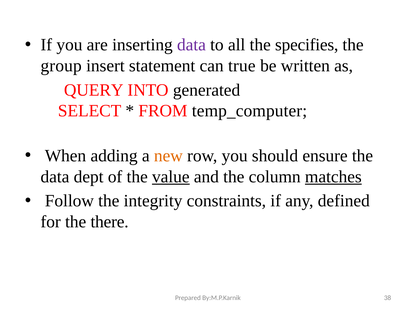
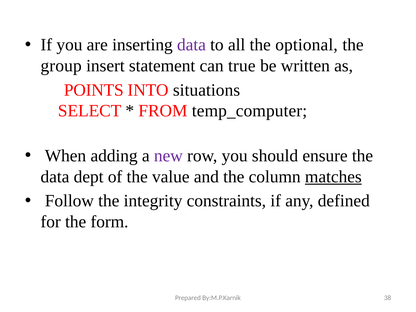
specifies: specifies -> optional (307, 45)
QUERY: QUERY -> POINTS (94, 90)
generated: generated -> situations (206, 90)
new colour: orange -> purple (168, 156)
value underline: present -> none (171, 177)
there: there -> form (110, 222)
